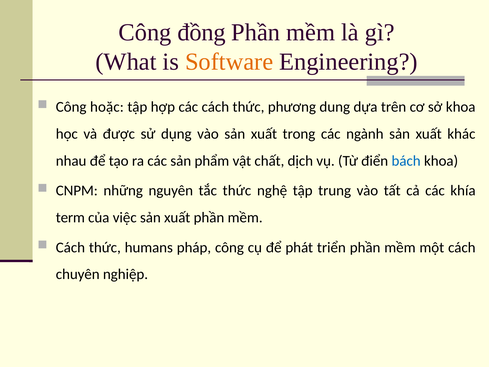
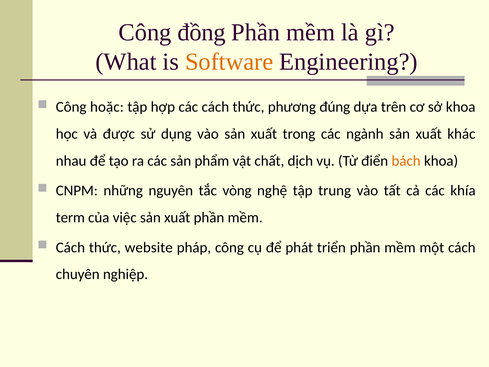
dung: dung -> đúng (335, 107)
bách colour: blue -> orange (406, 161)
tắc thức: thức -> vòng (237, 191)
humans: humans -> website (149, 247)
